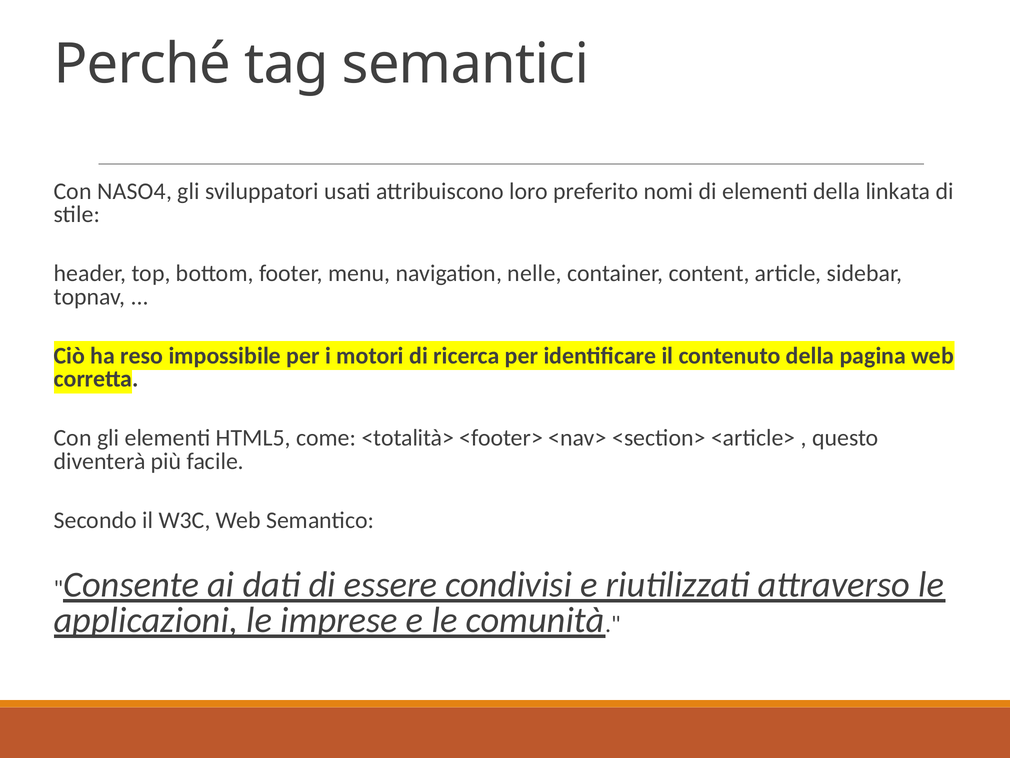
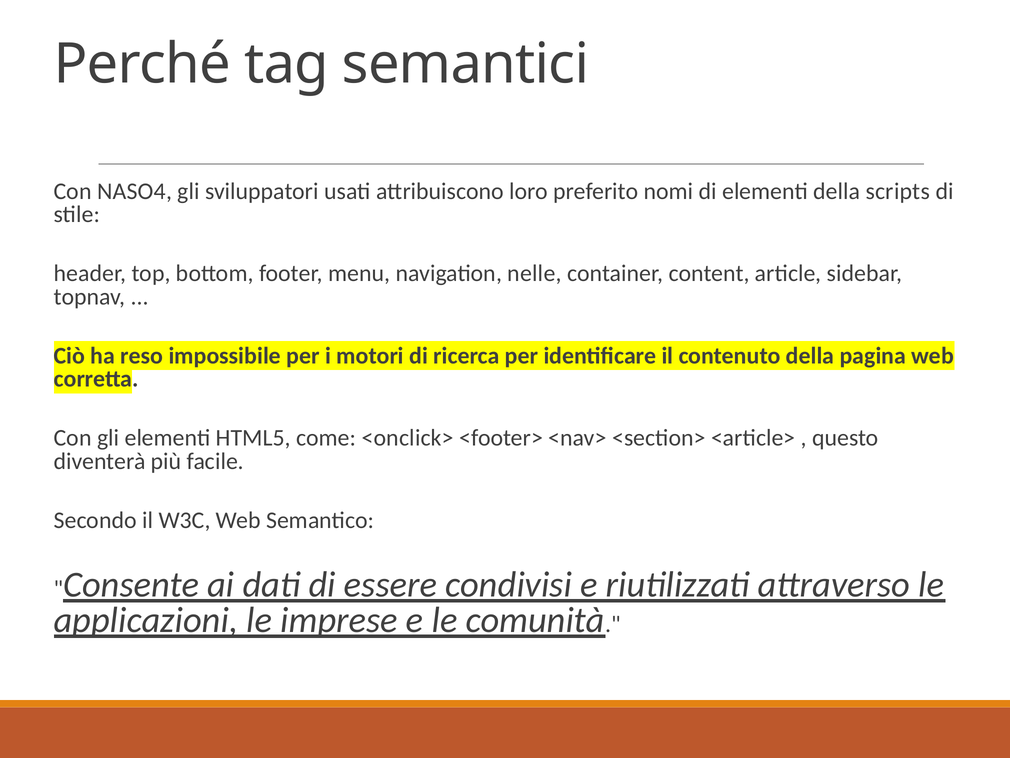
linkata: linkata -> scripts (898, 191)
<totalità>: <totalità> -> <onclick> (408, 438)
